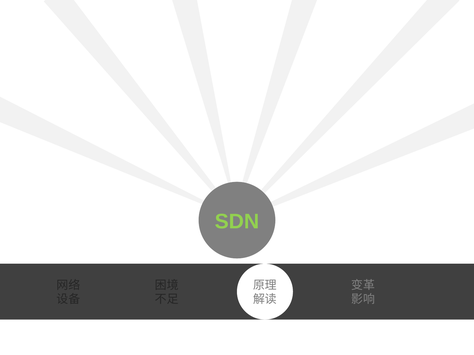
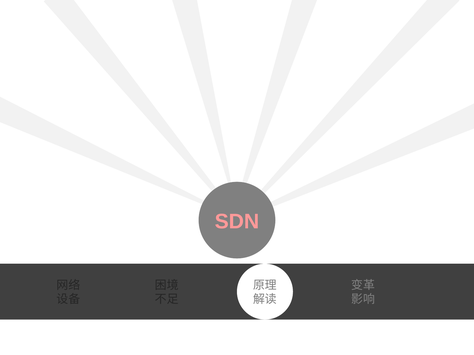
SDN colour: light green -> pink (237, 222)
